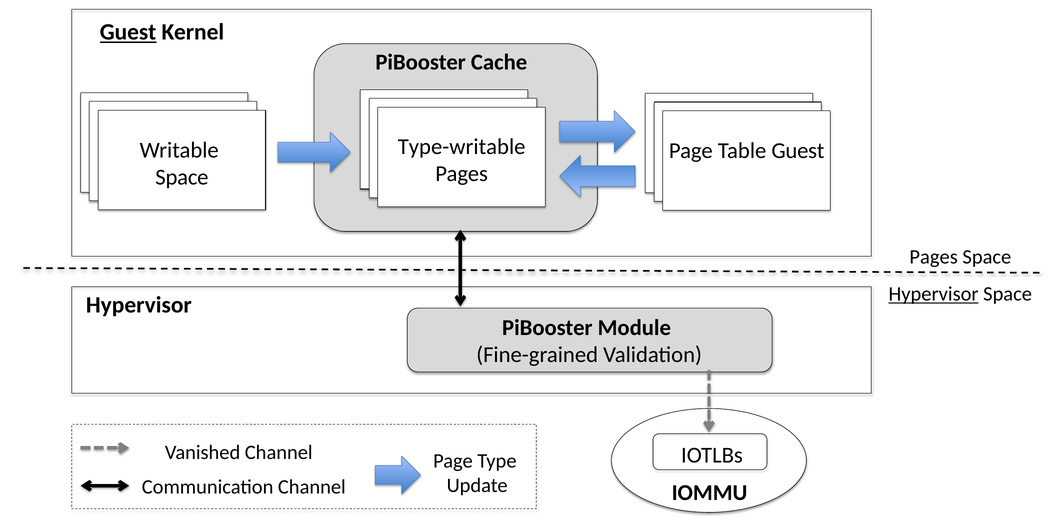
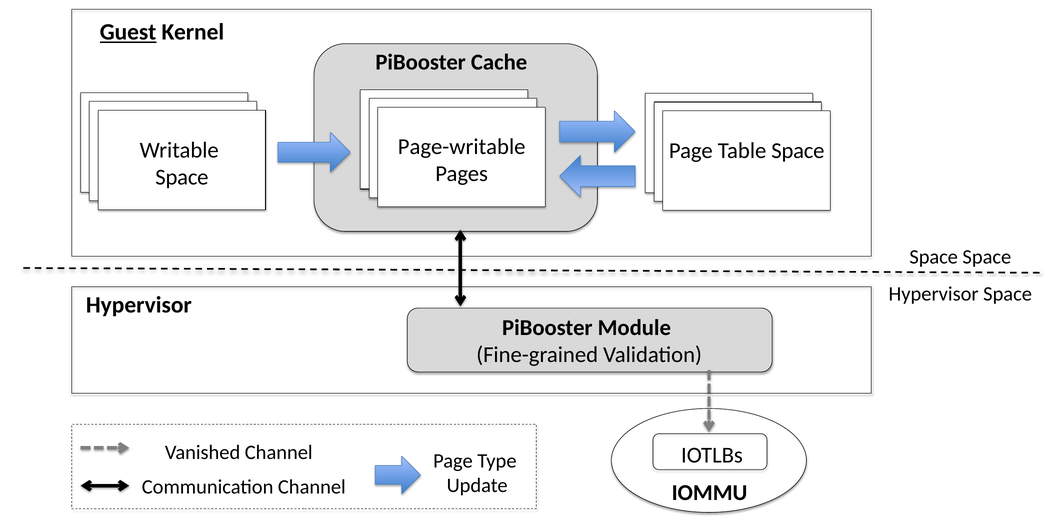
Type-writable: Type-writable -> Page-writable (462, 147)
Table Guest: Guest -> Space (798, 151)
Pages: Pages -> Space (934, 257)
Hypervisor underline: present -> none (934, 294)
